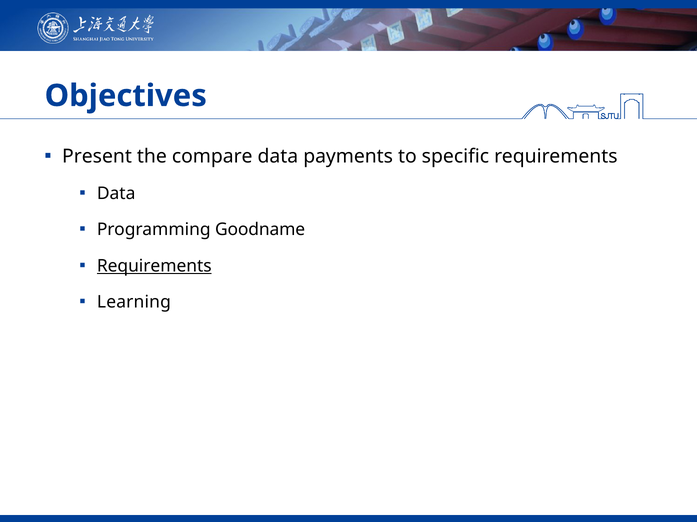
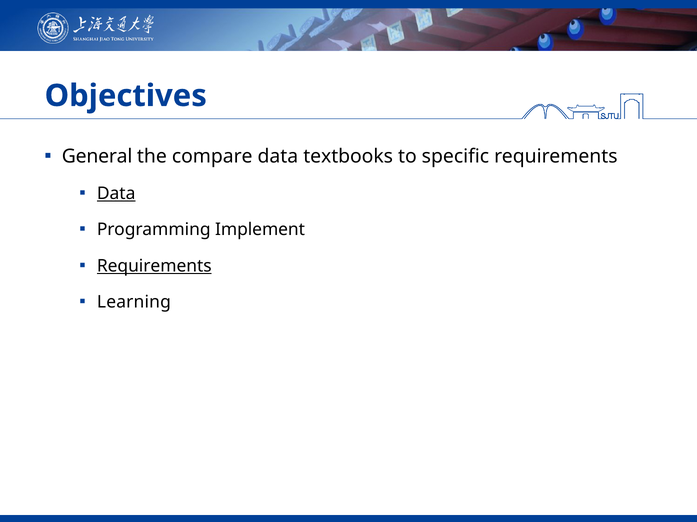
Present: Present -> General (97, 157)
payments: payments -> textbooks (348, 157)
Data underline: none -> present (116, 194)
Goodname: Goodname -> Implement (260, 230)
